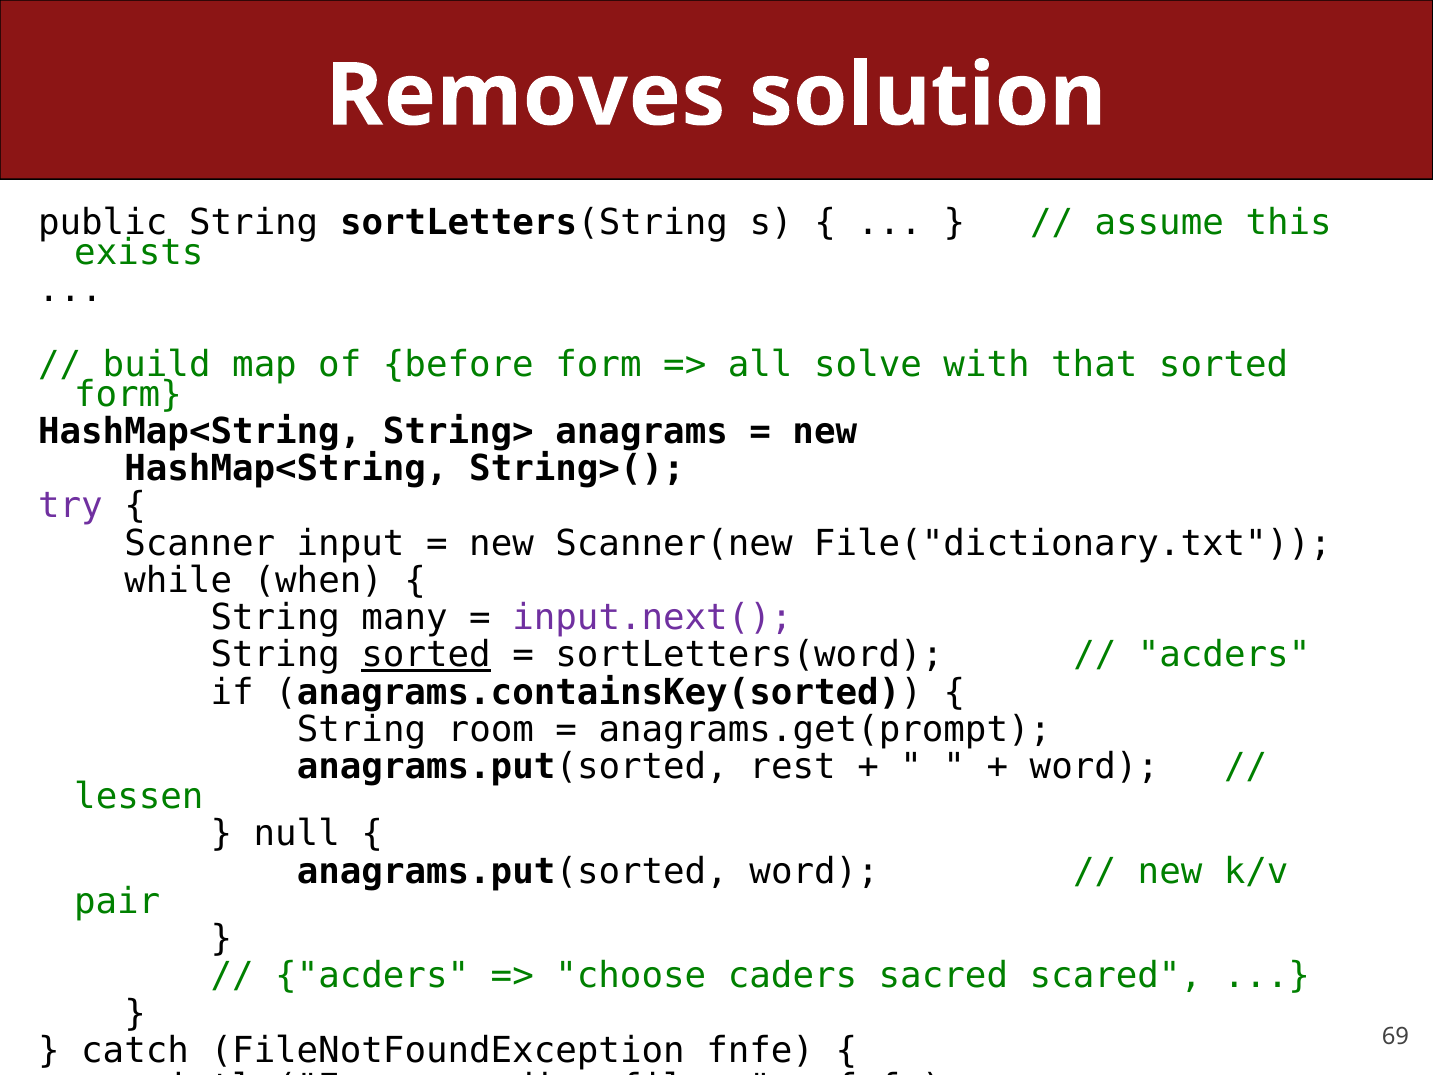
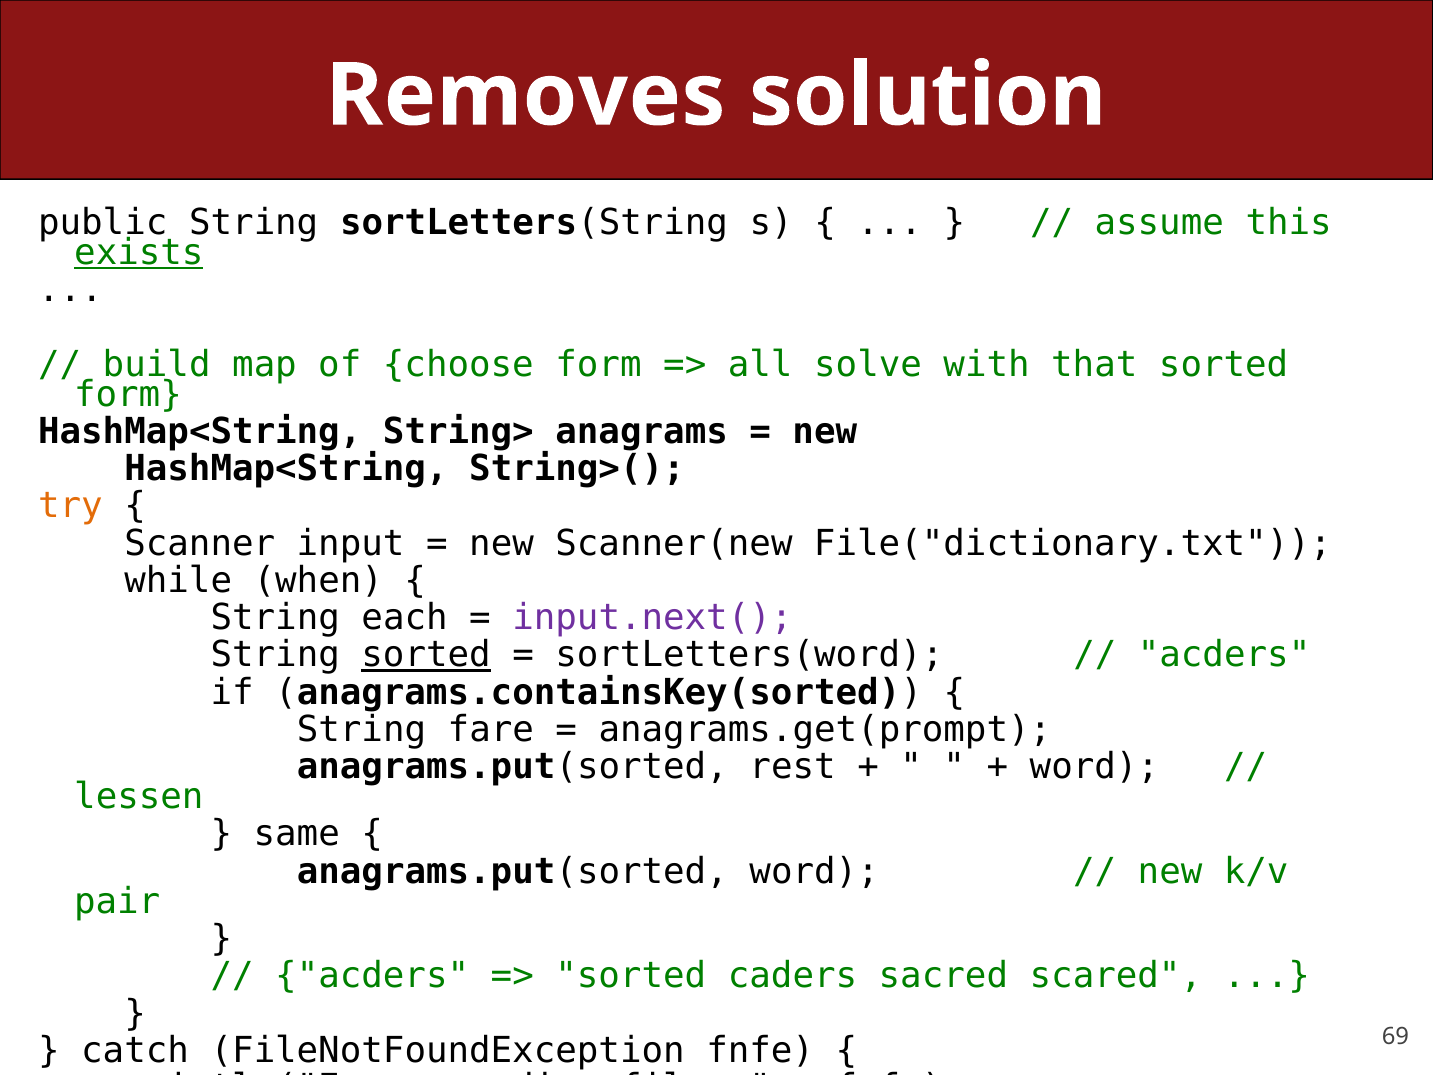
exists underline: none -> present (139, 252)
before: before -> choose (458, 364)
try colour: purple -> orange (70, 506)
many: many -> each (405, 618)
room: room -> fare (491, 729)
null: null -> same (297, 834)
choose: choose -> sorted (631, 976)
